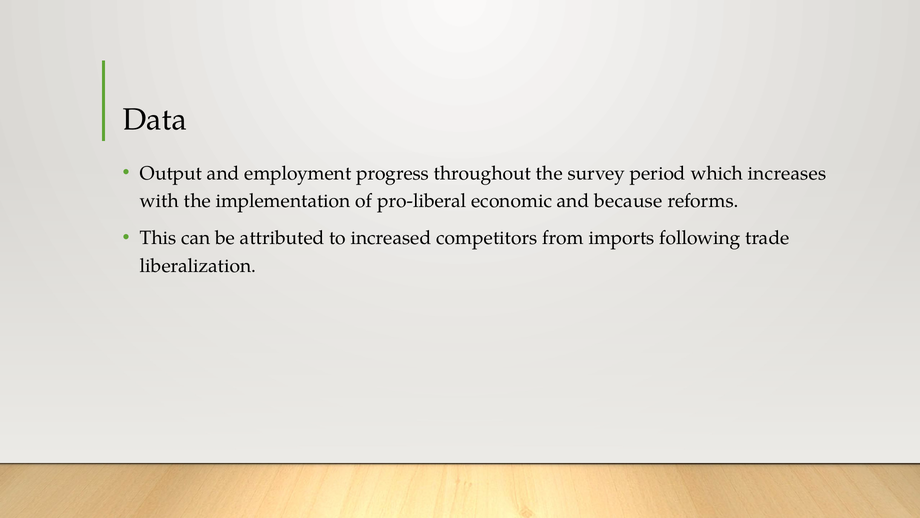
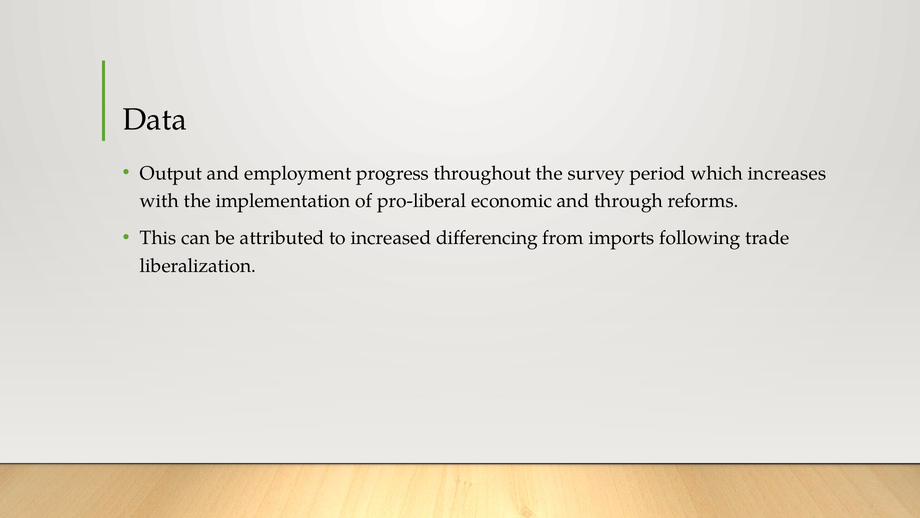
because: because -> through (628, 201)
competitors: competitors -> differencing (487, 238)
